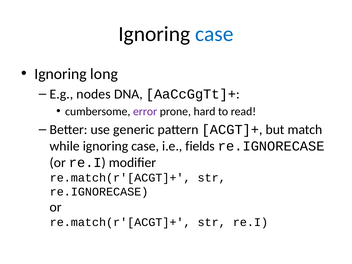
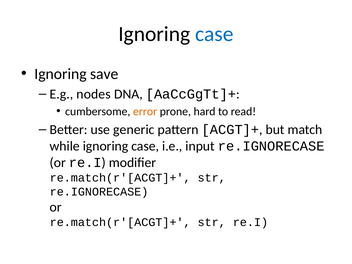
long: long -> save (104, 74)
error colour: purple -> orange (145, 112)
fields: fields -> input (200, 146)
